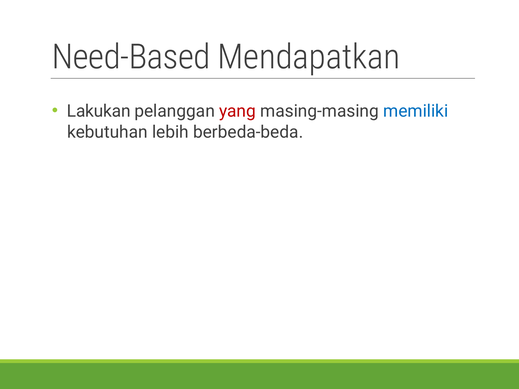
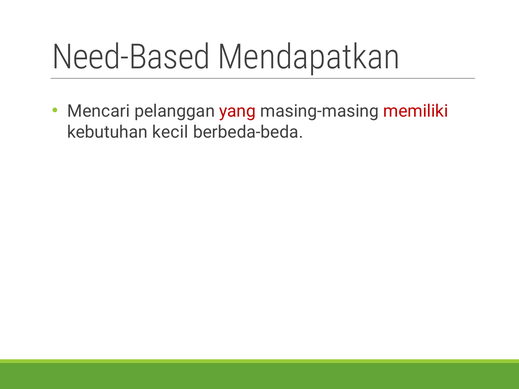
Lakukan: Lakukan -> Mencari (99, 111)
memiliki colour: blue -> red (416, 111)
lebih: lebih -> kecil (170, 132)
